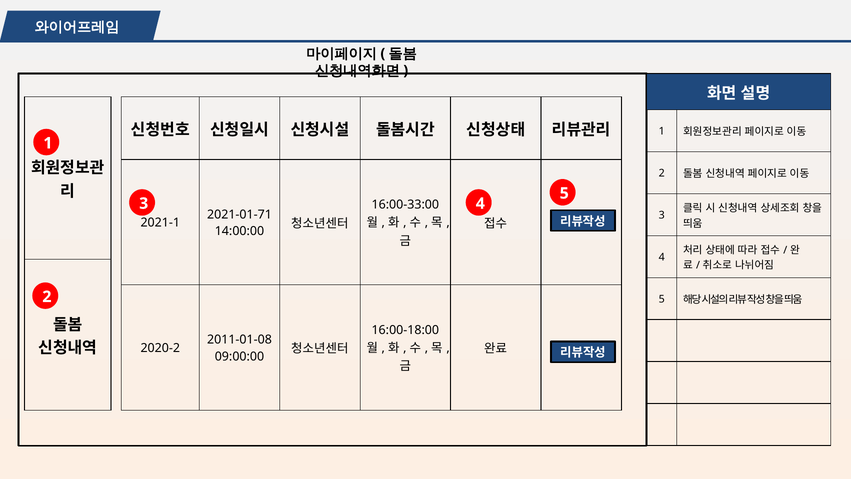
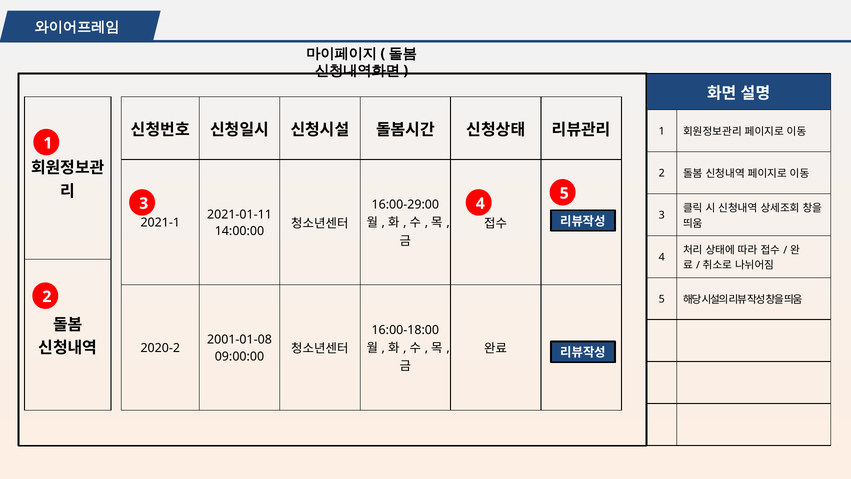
16:00-33:00: 16:00-33:00 -> 16:00-29:00 (405, 205)
2021-01-71: 2021-01-71 -> 2021-01-11 (239, 214)
2011-01-08: 2011-01-08 -> 2001-01-08 (239, 340)
